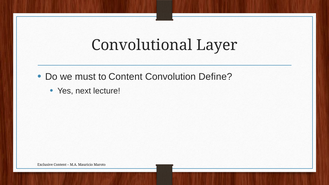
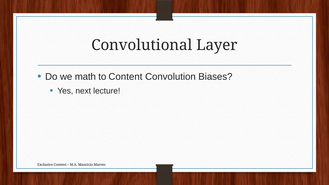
must: must -> math (85, 77)
Define: Define -> Biases (215, 77)
